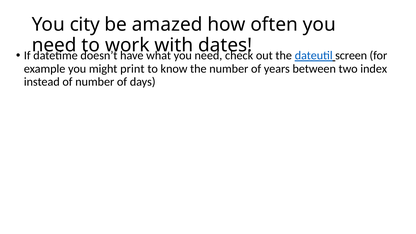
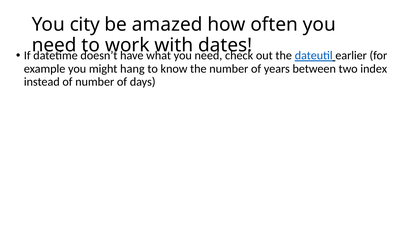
screen: screen -> earlier (351, 56)
print: print -> hang (132, 69)
